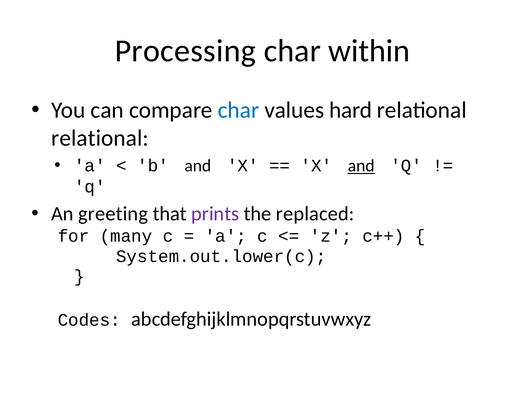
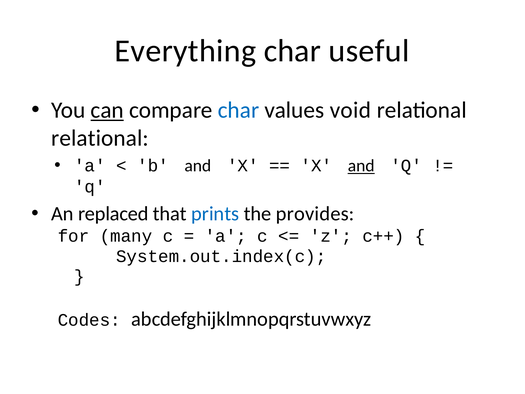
Processing: Processing -> Everything (185, 51)
within: within -> useful (369, 51)
can underline: none -> present (107, 110)
hard: hard -> void (350, 110)
greeting: greeting -> replaced (113, 214)
prints colour: purple -> blue (215, 214)
replaced: replaced -> provides (315, 214)
System.out.lower(c: System.out.lower(c -> System.out.index(c (221, 256)
